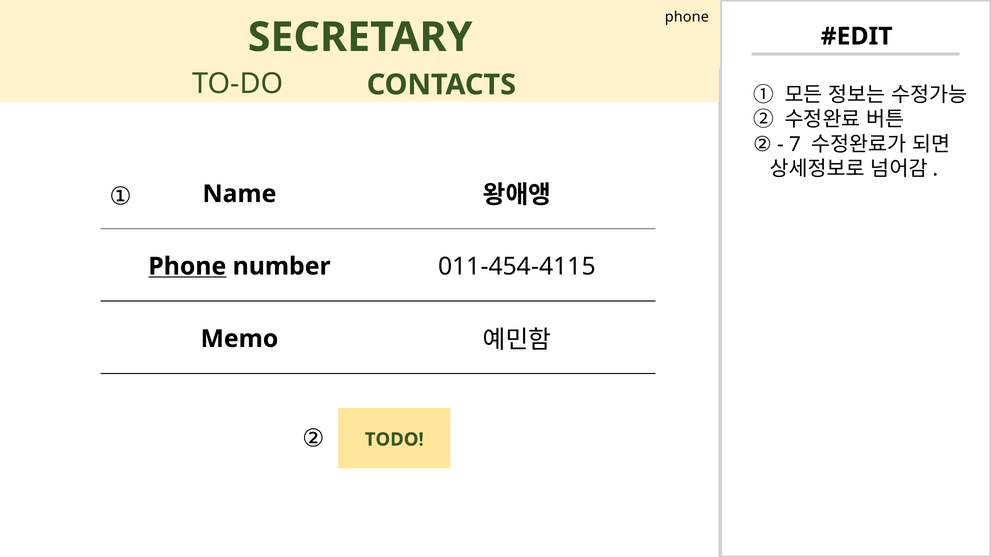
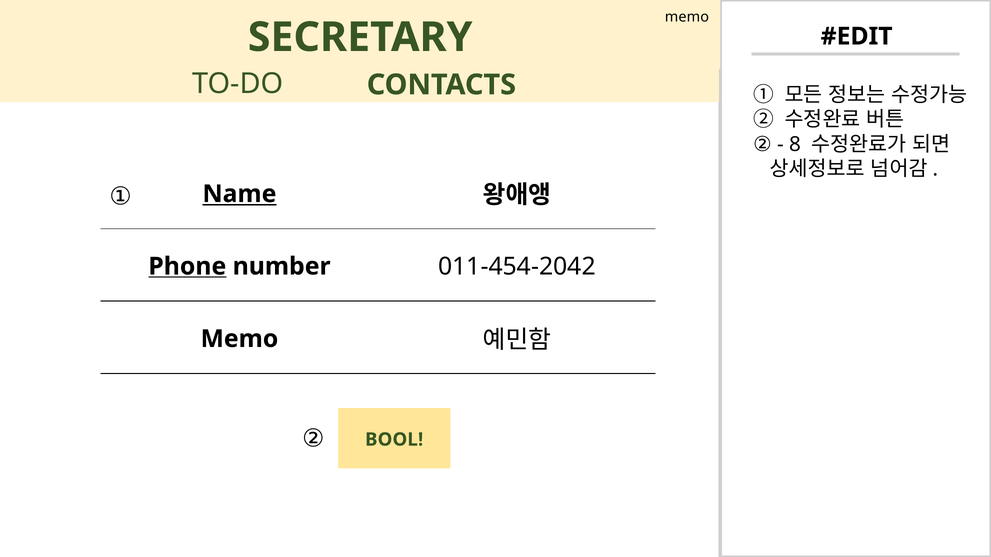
phone: phone -> memo (687, 17)
7: 7 -> 8 (795, 145)
Name underline: none -> present (239, 194)
011-454-4115: 011-454-4115 -> 011-454-2042 (517, 267)
TODO: TODO -> BOOL (394, 440)
